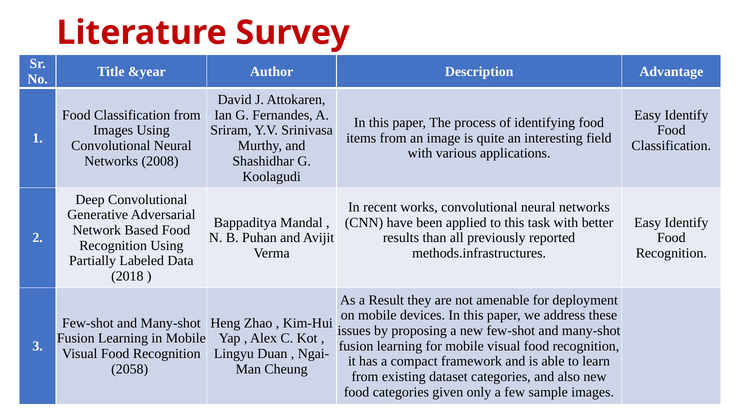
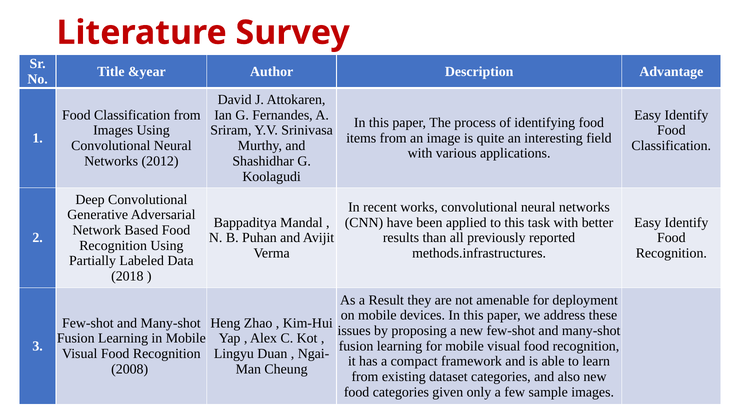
2008: 2008 -> 2012 (160, 161)
2058: 2058 -> 2008 (130, 369)
